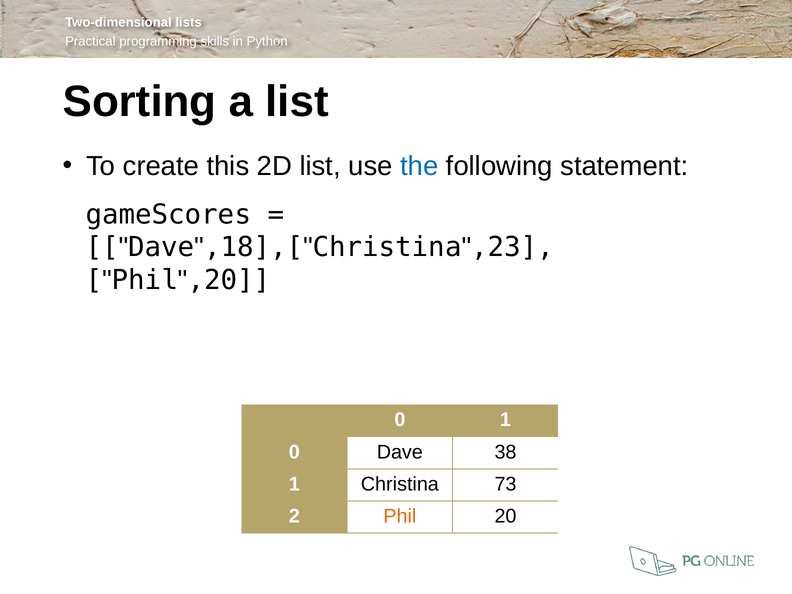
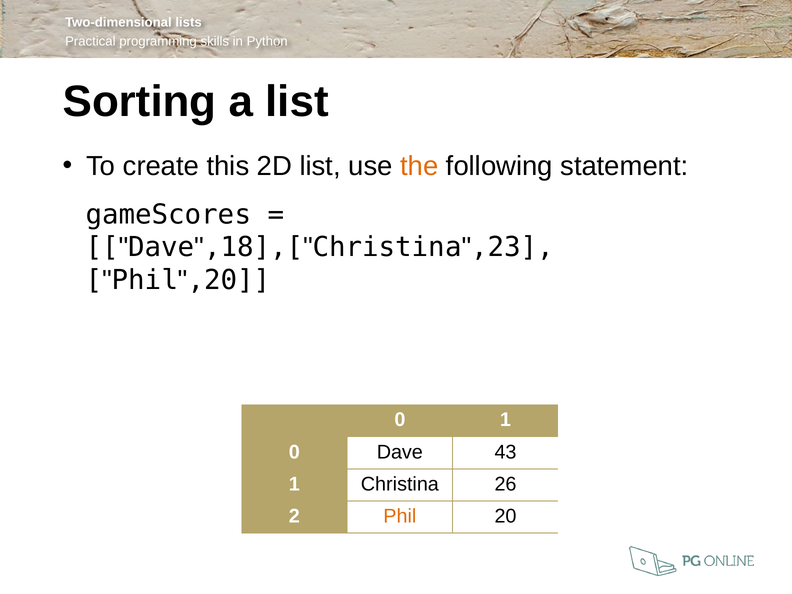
the colour: blue -> orange (419, 166)
38: 38 -> 43 (505, 452)
73: 73 -> 26 (505, 484)
